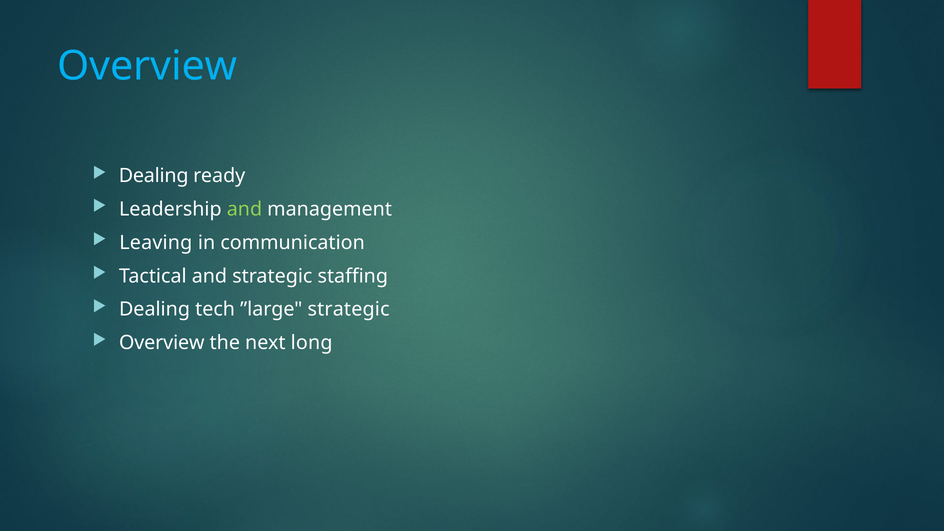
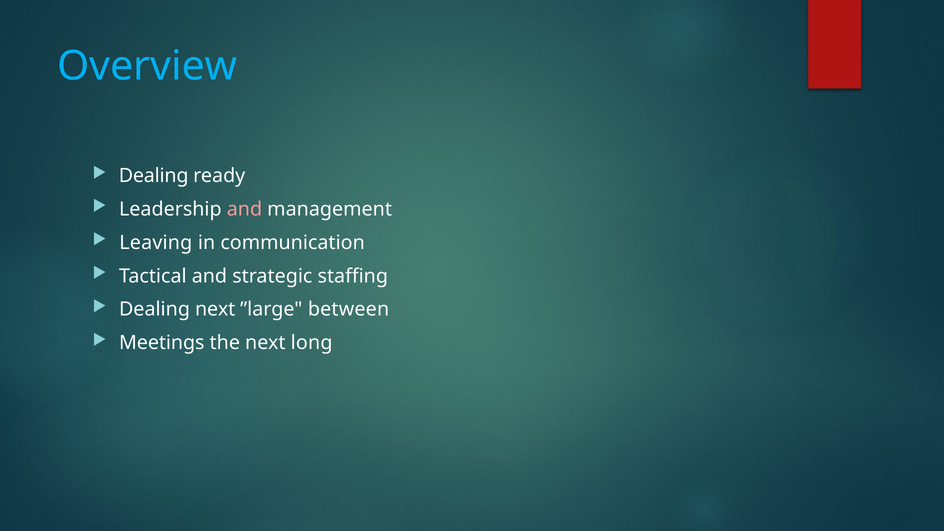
and colour: light green -> pink (244, 209)
Dealing tech: tech -> next (215, 309)
”large strategic: strategic -> between (349, 309)
Overview: Overview -> Meetings (162, 343)
